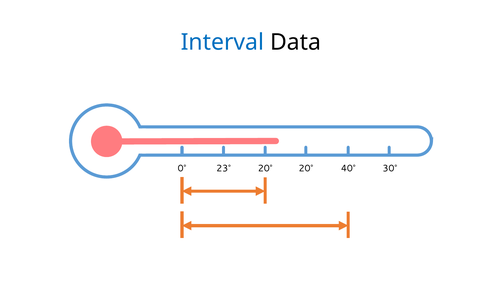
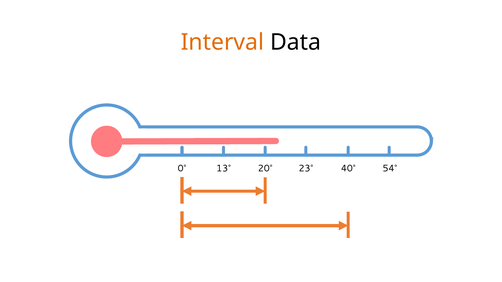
Interval colour: blue -> orange (222, 42)
23°: 23° -> 13° (224, 169)
20° 20°: 20° -> 23° (306, 169)
30°: 30° -> 54° (390, 169)
